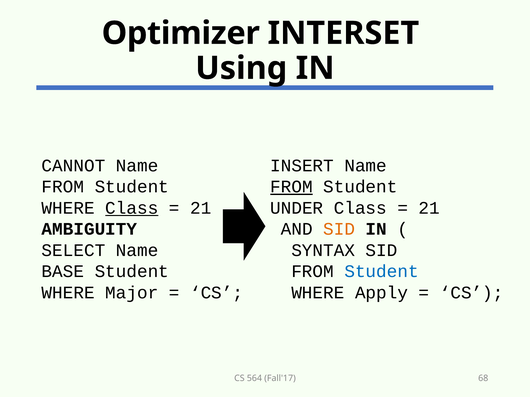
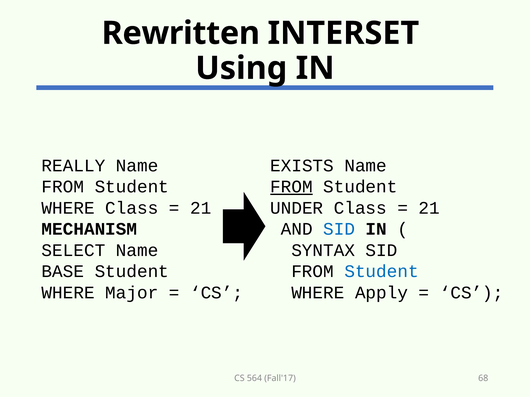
Optimizer: Optimizer -> Rewritten (181, 33)
CANNOT: CANNOT -> REALLY (73, 166)
INSERT: INSERT -> EXISTS (302, 166)
Class underline: present -> none (132, 208)
AMBIGUITY: AMBIGUITY -> MECHANISM (89, 229)
SID colour: orange -> blue (339, 229)
